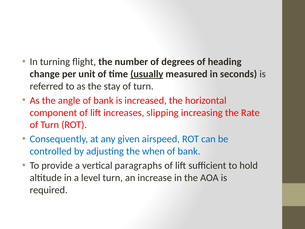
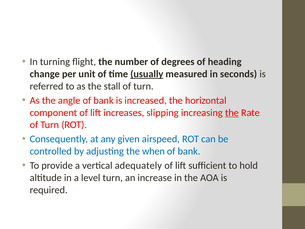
stay: stay -> stall (112, 86)
the underline: none -> present (232, 113)
paragraphs: paragraphs -> adequately (138, 165)
